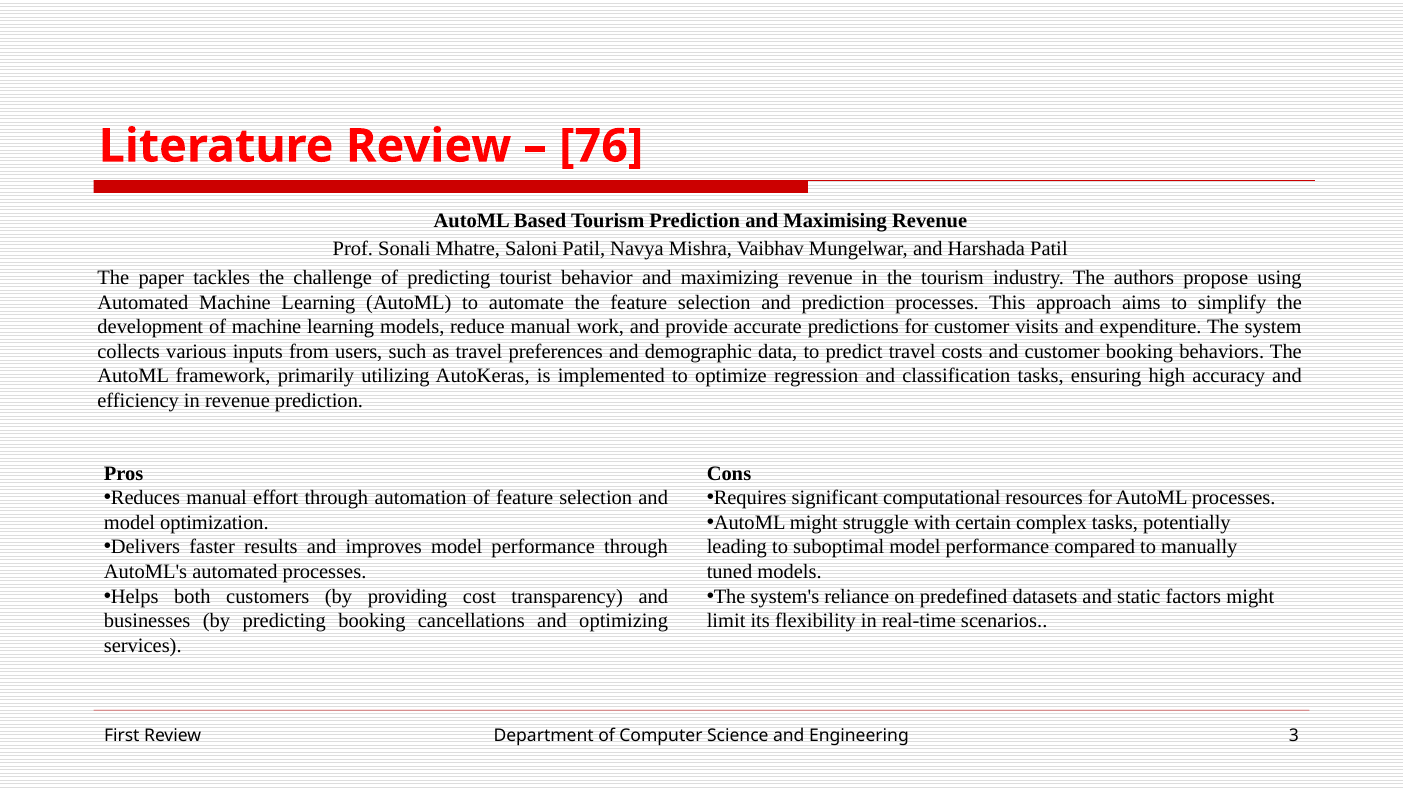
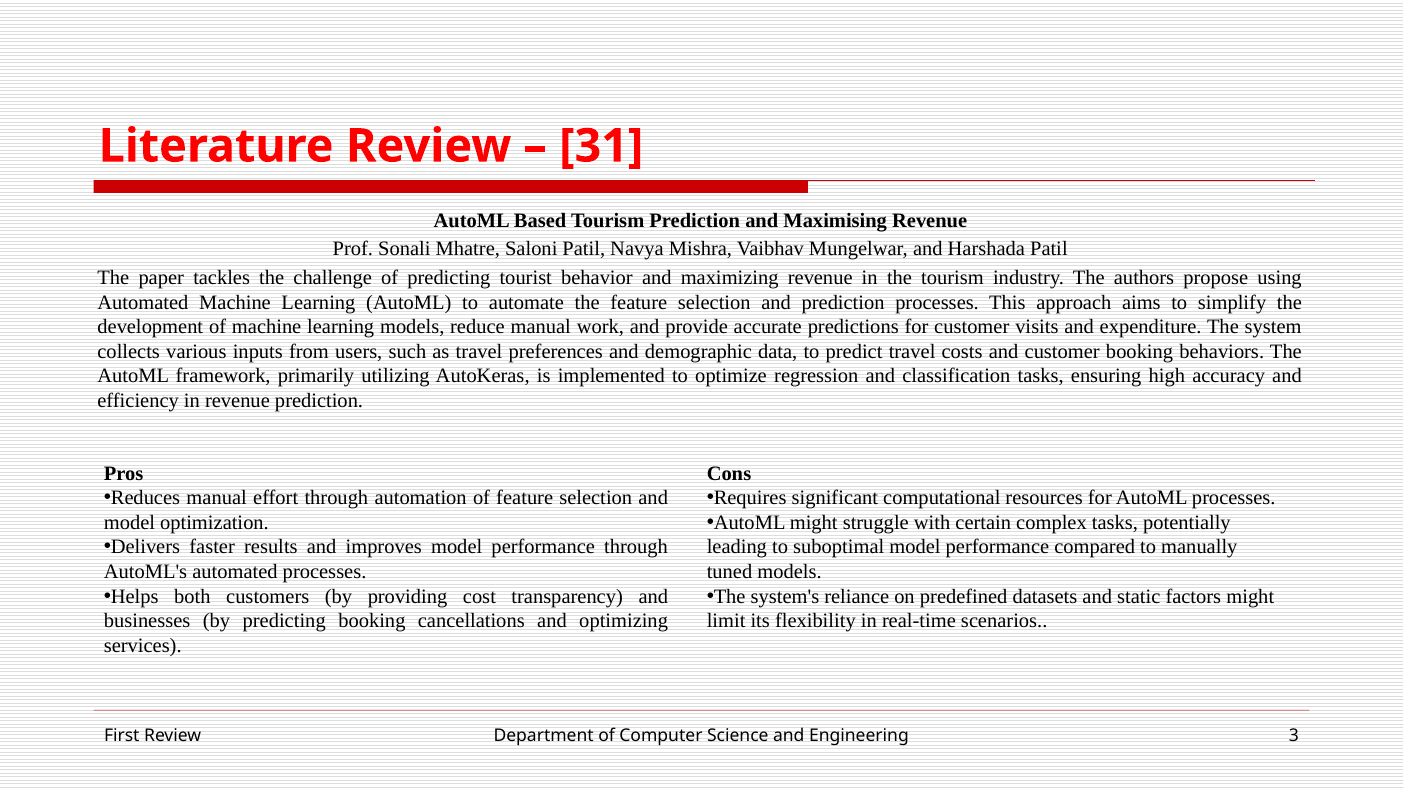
76: 76 -> 31 (601, 146)
